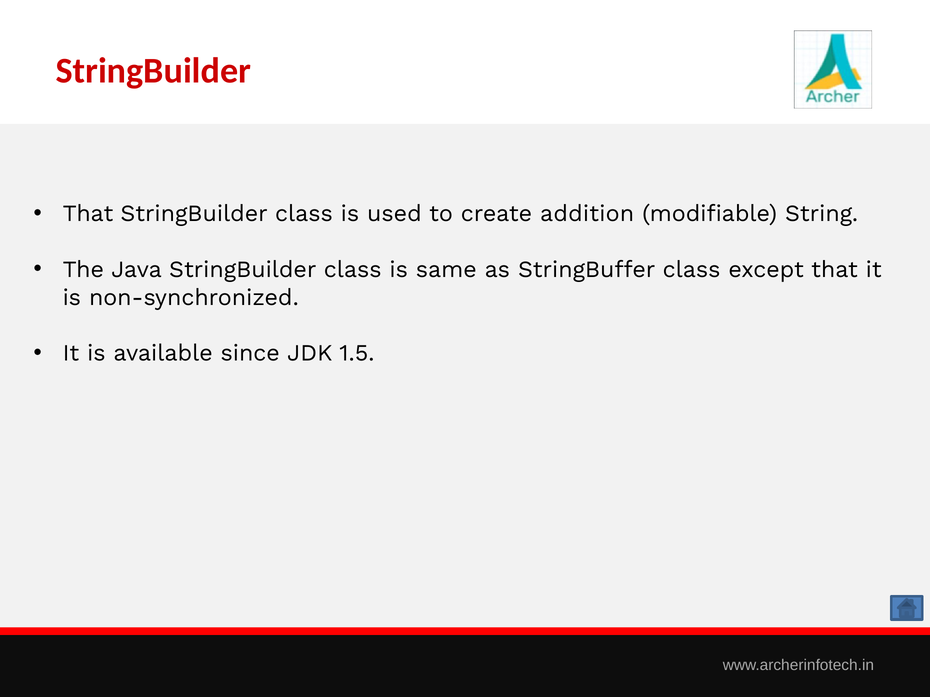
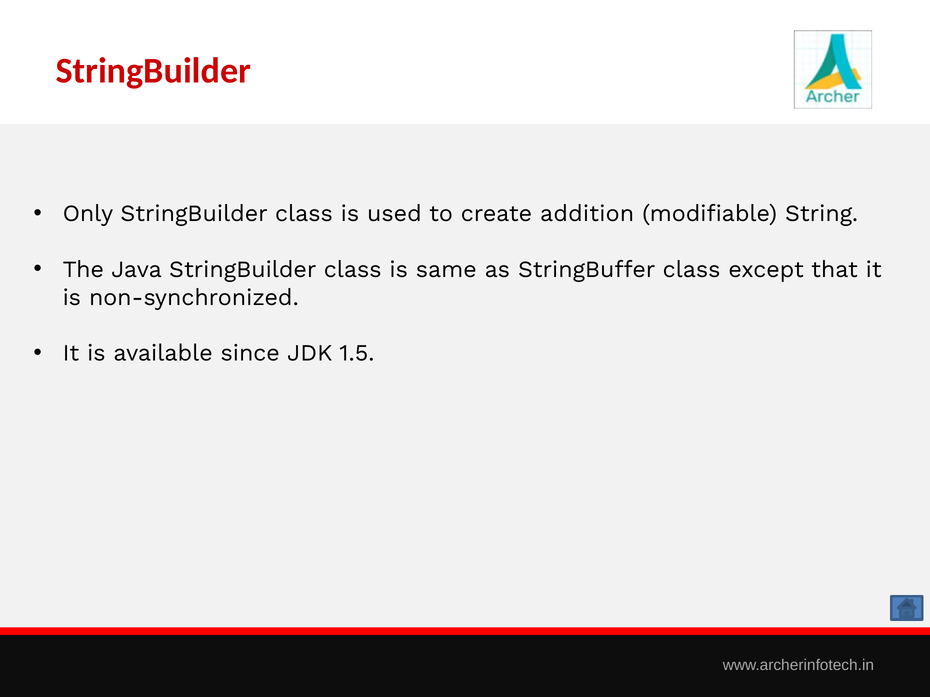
That: That -> Only (88, 214)
